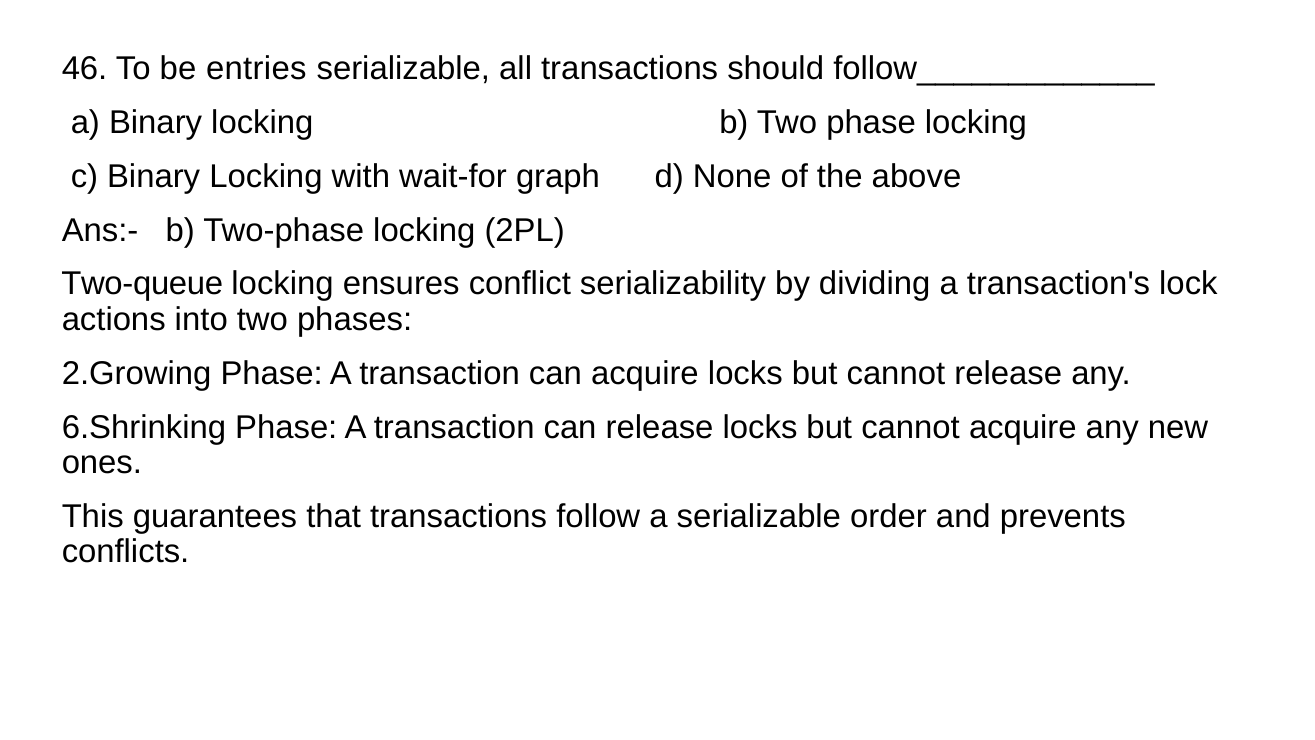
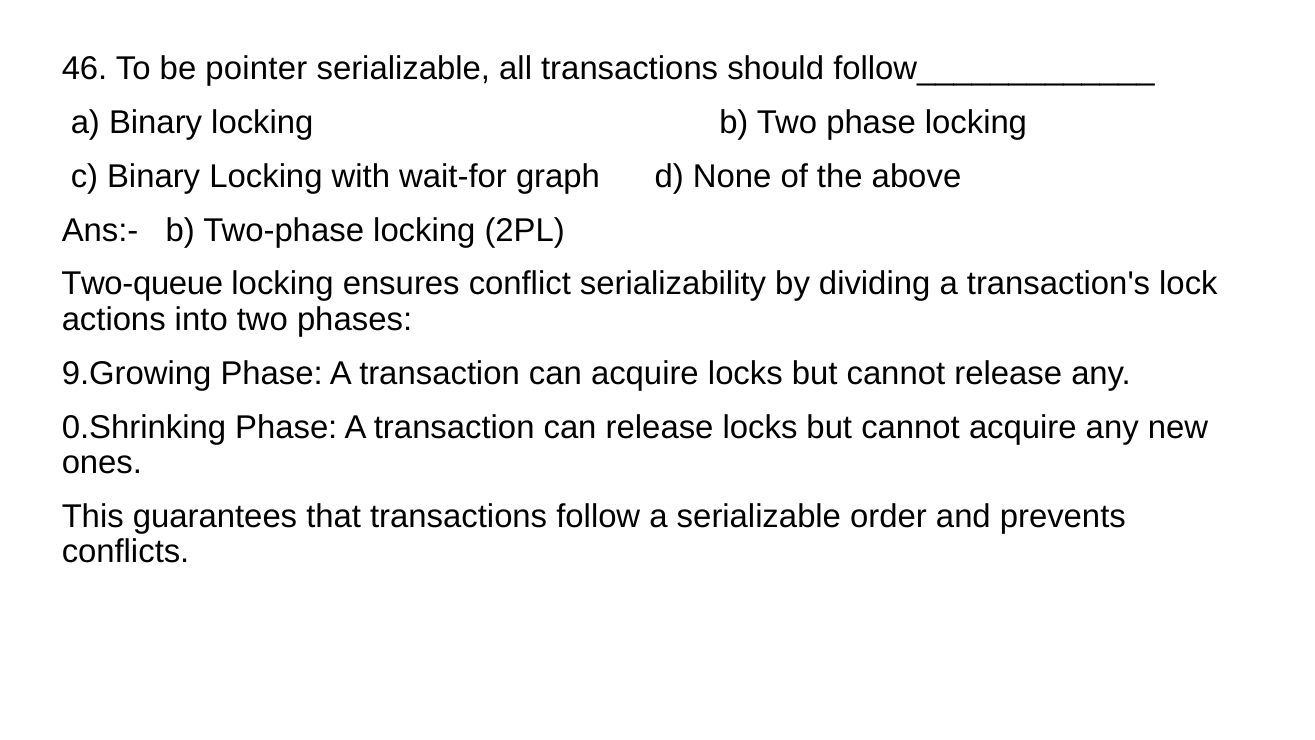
entries: entries -> pointer (256, 69)
2.Growing: 2.Growing -> 9.Growing (137, 373)
6.Shrinking: 6.Shrinking -> 0.Shrinking (144, 427)
